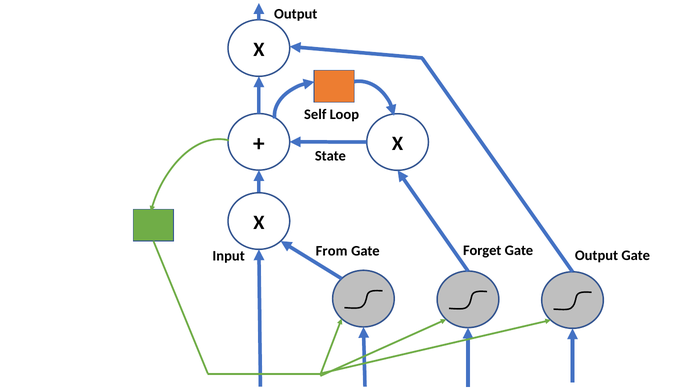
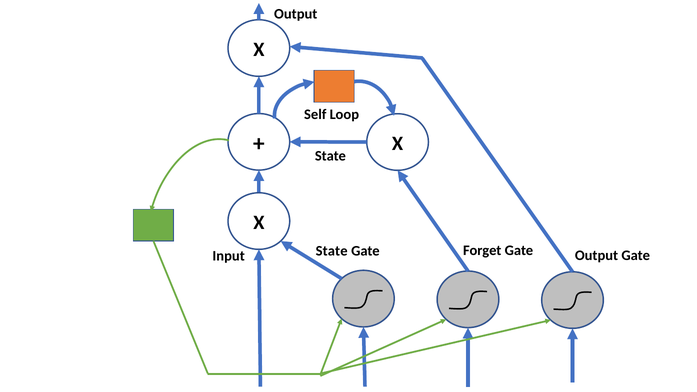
Input From: From -> State (332, 251)
